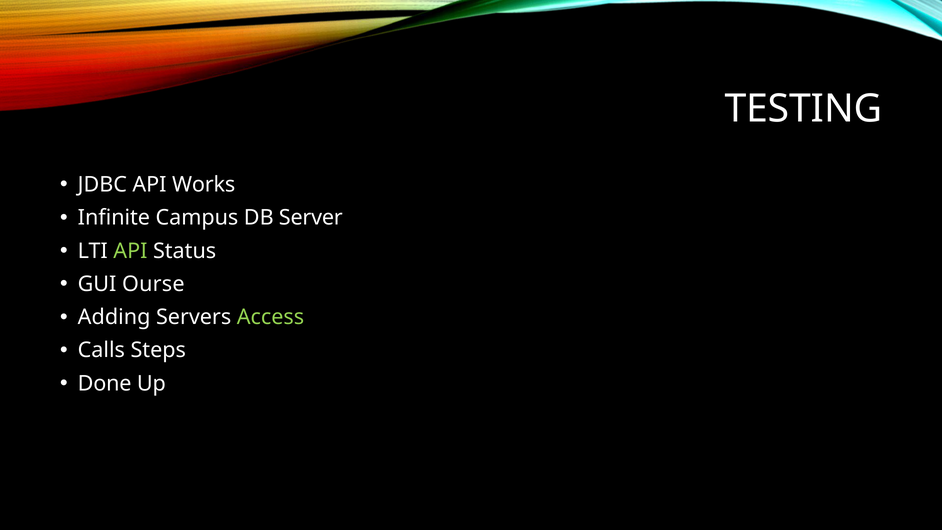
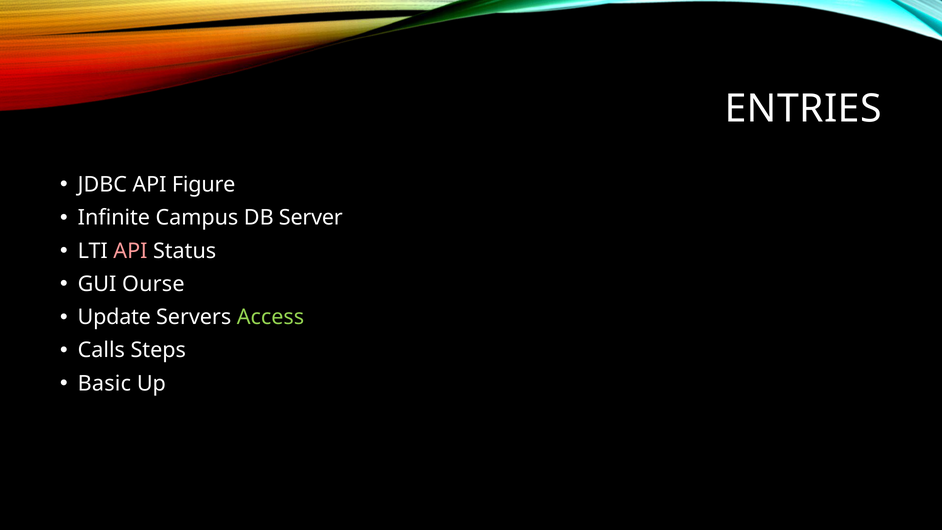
TESTING: TESTING -> ENTRIES (803, 109)
Works: Works -> Figure (204, 185)
API colour: light green -> pink (130, 251)
Adding: Adding -> Update (114, 317)
Done: Done -> Basic (104, 383)
